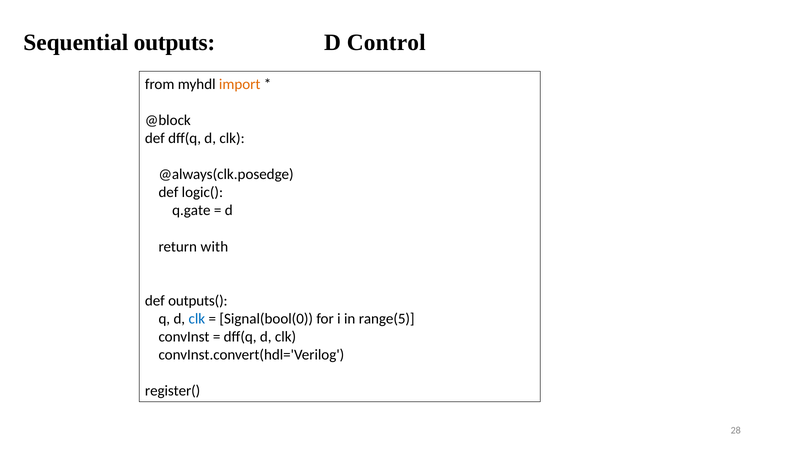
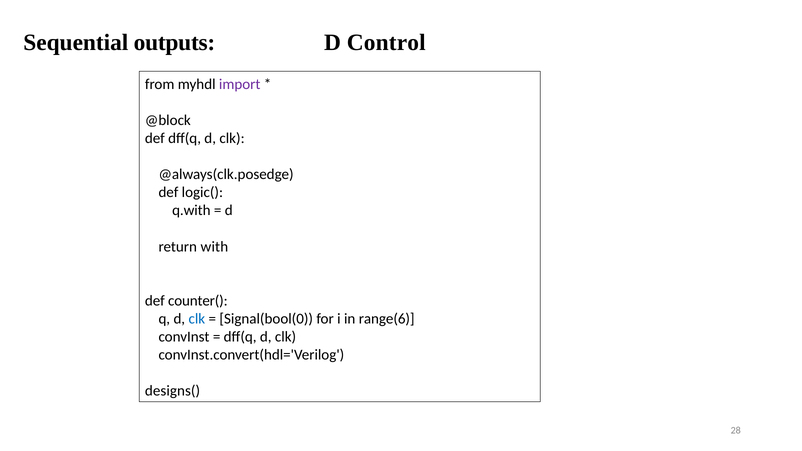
import colour: orange -> purple (240, 84)
q.gate: q.gate -> q.with (191, 211)
outputs(: outputs( -> counter( (198, 301)
range(5: range(5 -> range(6 (387, 319)
register(: register( -> designs( (173, 391)
